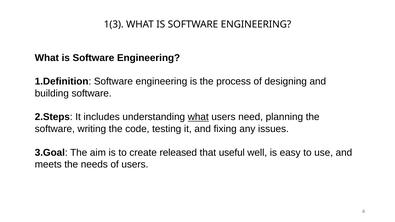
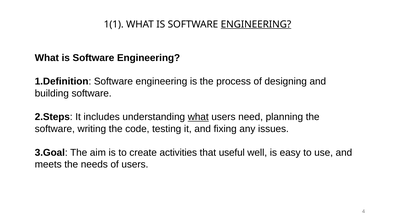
1(3: 1(3 -> 1(1 (114, 24)
ENGINEERING underline: none -> present (256, 24)
released: released -> activities (178, 153)
